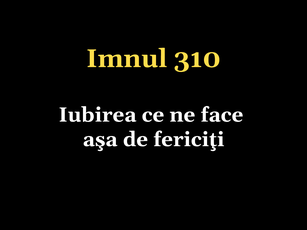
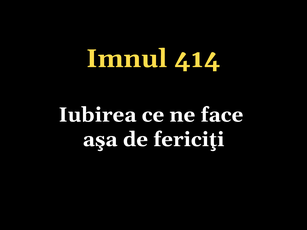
310: 310 -> 414 (197, 59)
